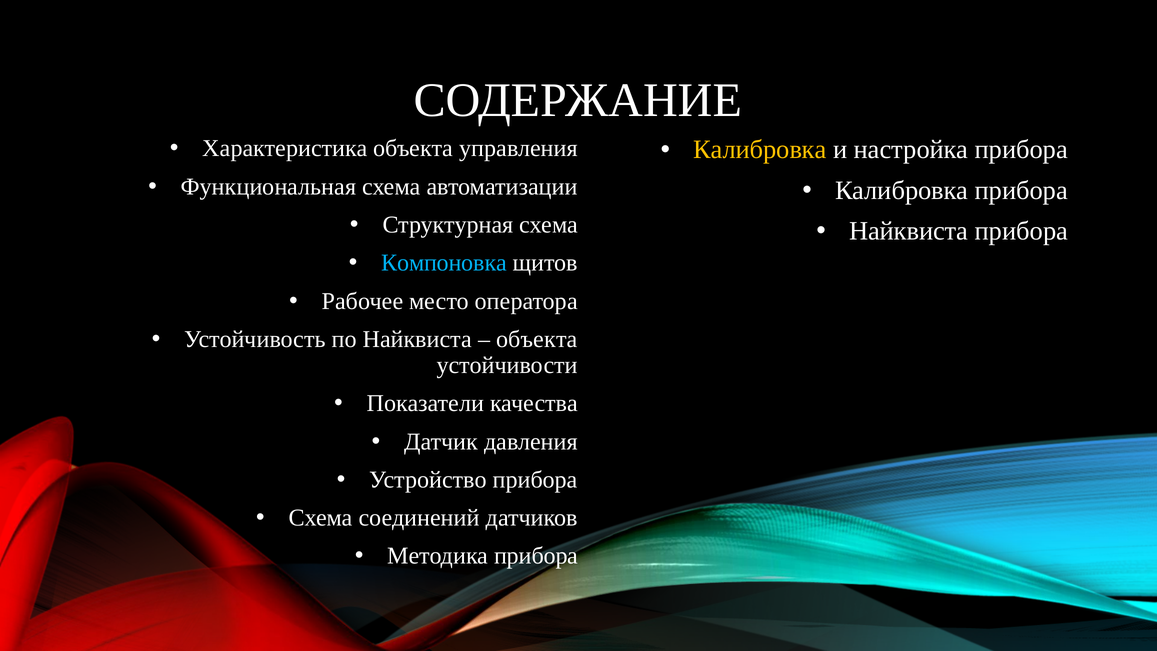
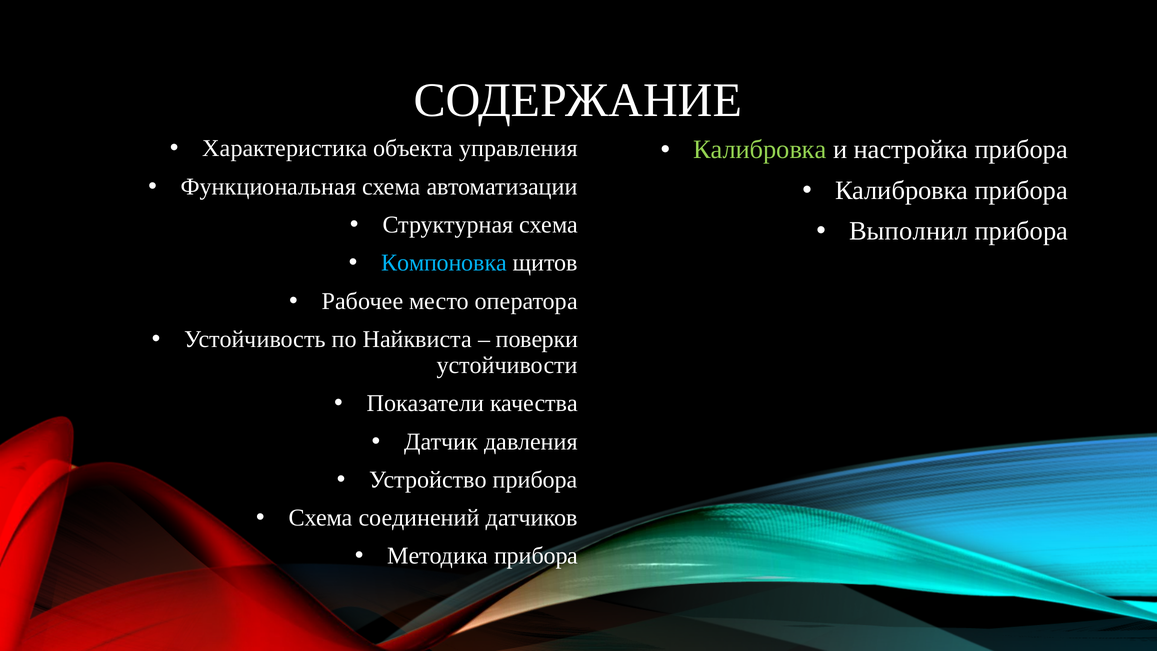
Калибровка colour: yellow -> light green (760, 150)
Найквиста: Найквиста -> Выполнил (909, 231)
объекта: объекта -> поверки (537, 339)
